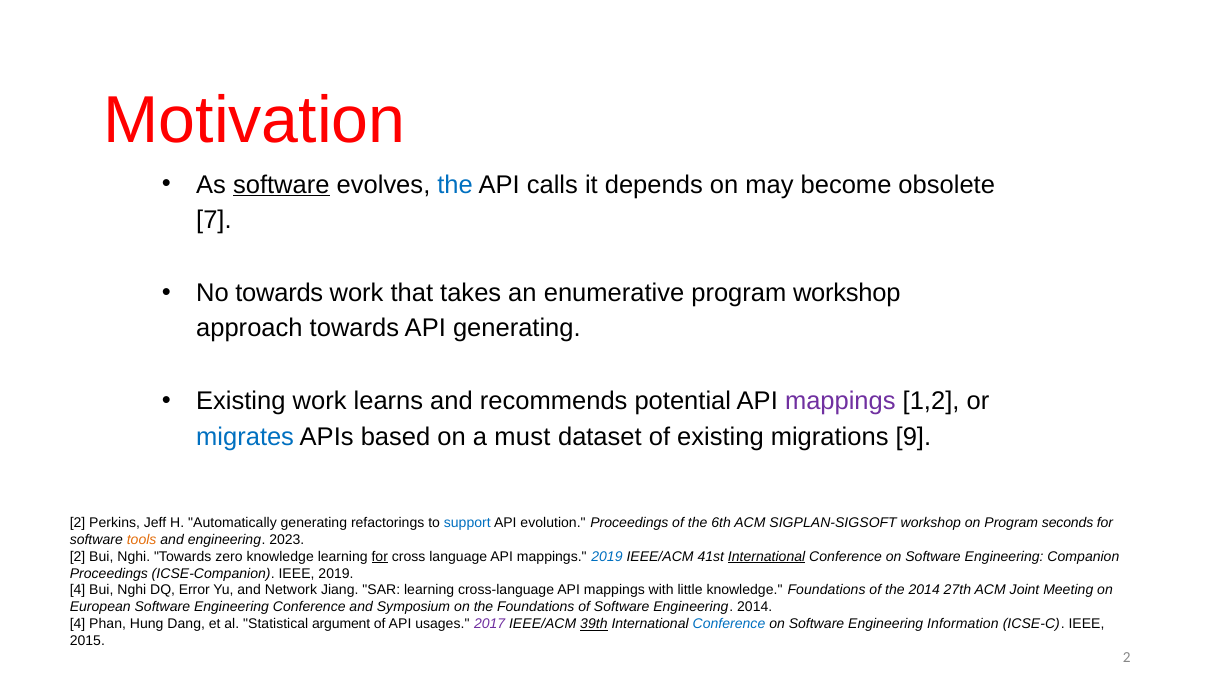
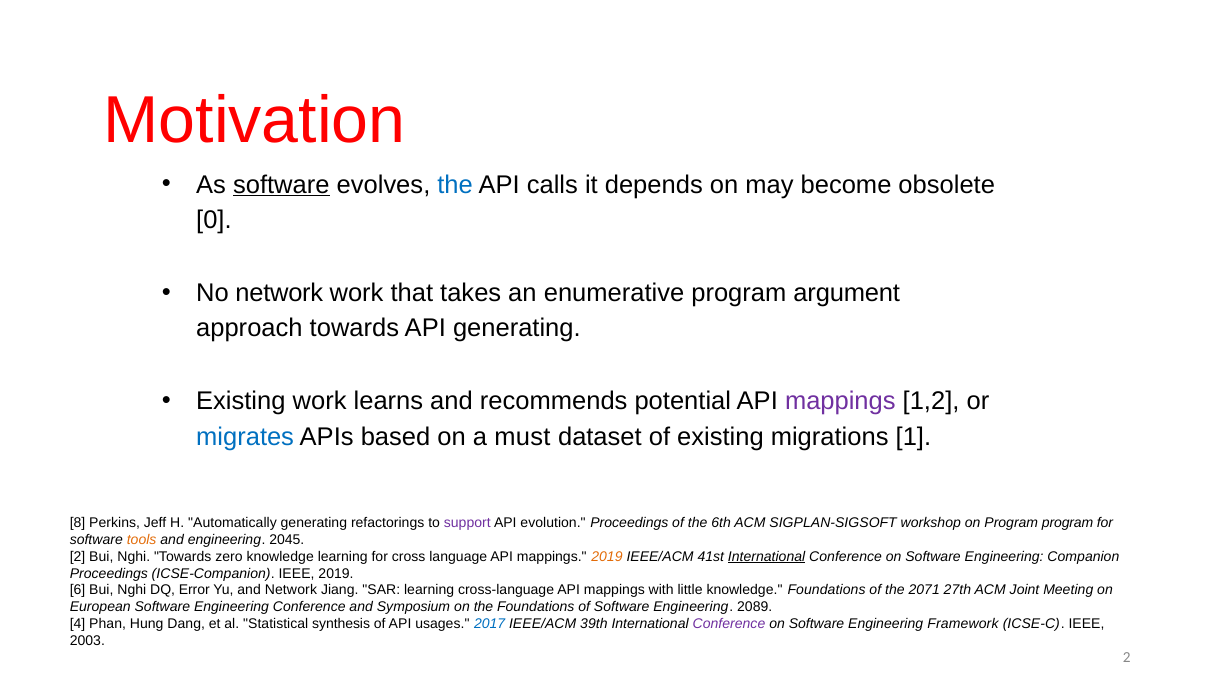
7: 7 -> 0 (214, 220)
No towards: towards -> network (279, 293)
program workshop: workshop -> argument (847, 293)
9: 9 -> 1 (913, 436)
2: 2 -> 8 (78, 522)
support colour: blue -> purple (467, 522)
Program seconds: seconds -> program (1068, 522)
2023: 2023 -> 2045 (287, 539)
for underline: present -> none (380, 556)
2019 colour: blue -> orange (607, 556)
4: 4 -> 6 (78, 590)
the 2014: 2014 -> 2071 (924, 590)
Engineering 2014: 2014 -> 2089 (755, 607)
argument: argument -> synthesis (341, 624)
2017 colour: purple -> blue (490, 624)
39th underline: present -> none (594, 624)
Conference colour: blue -> purple (729, 624)
Information: Information -> Framework (963, 624)
2015: 2015 -> 2003 (87, 640)
